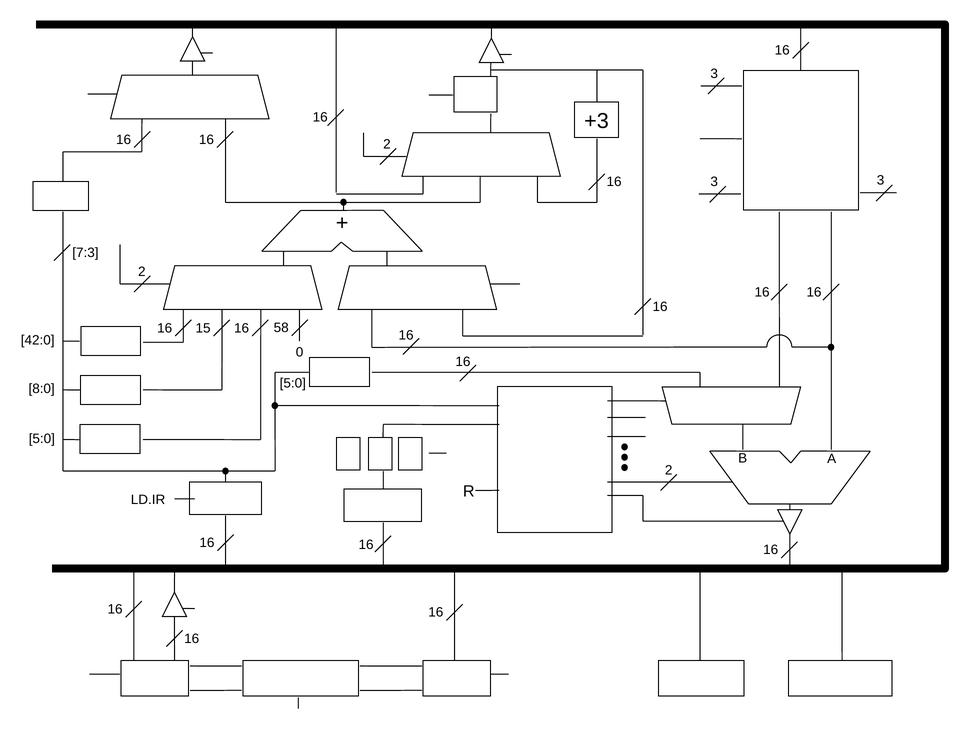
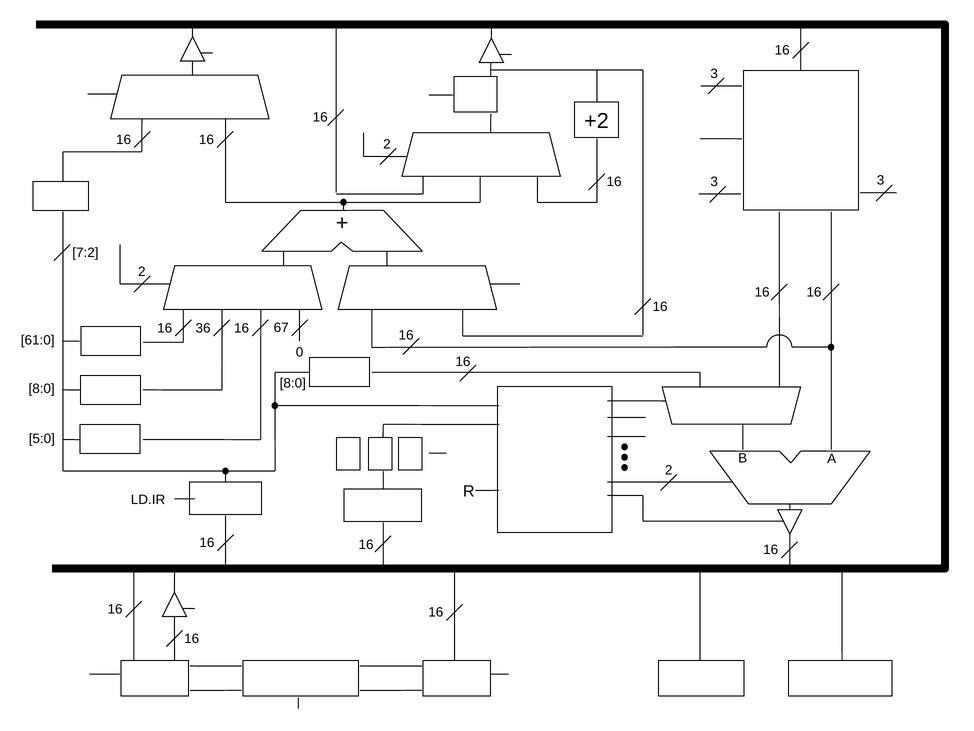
+3: +3 -> +2 (597, 121)
7:3: 7:3 -> 7:2 (85, 252)
15: 15 -> 36 (203, 328)
58: 58 -> 67 (281, 328)
42:0: 42:0 -> 61:0 (38, 340)
5:0: 5:0 -> 8:0 (293, 383)
